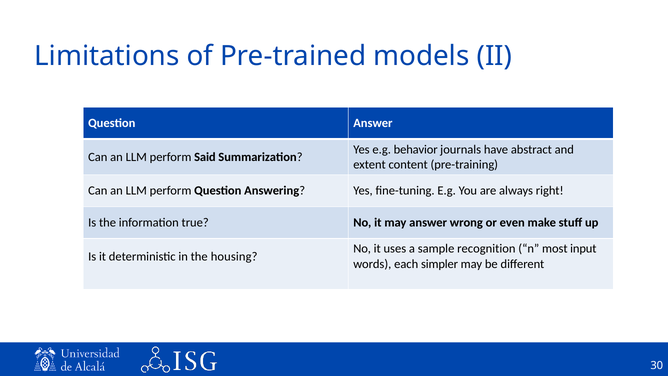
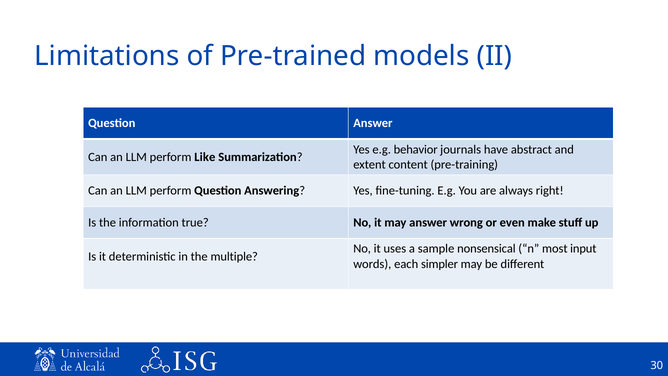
Said: Said -> Like (205, 157)
recognition: recognition -> nonsensical (486, 249)
housing: housing -> multiple (234, 256)
